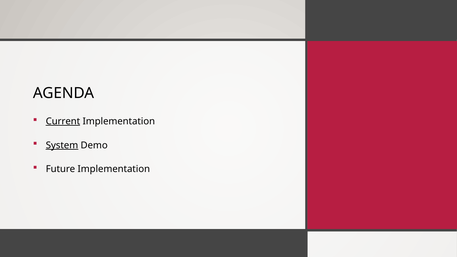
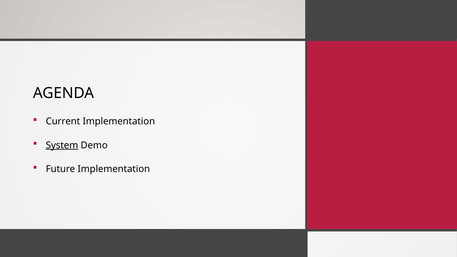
Current underline: present -> none (63, 121)
